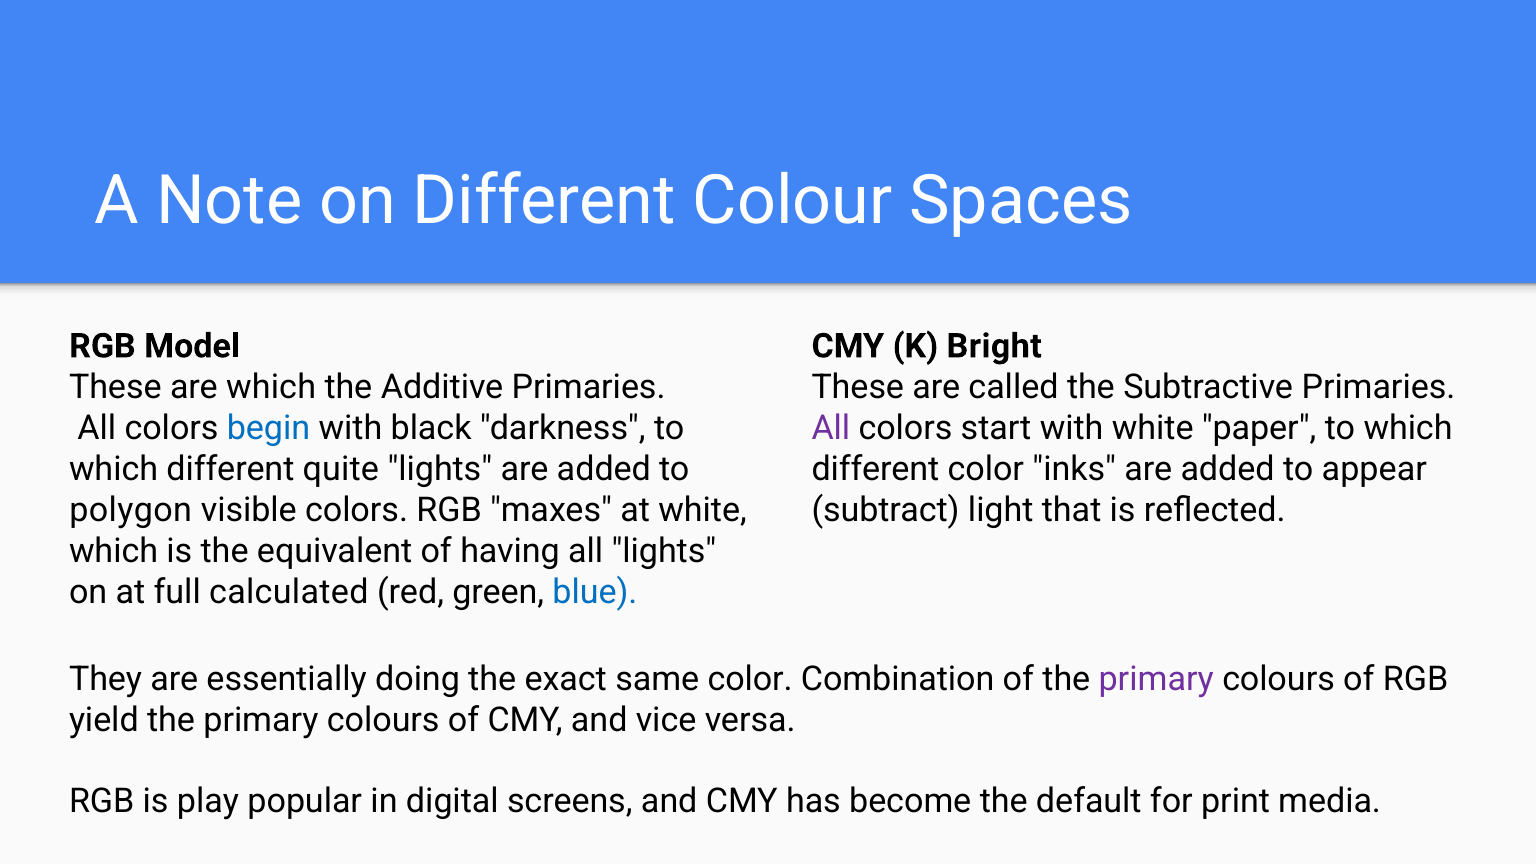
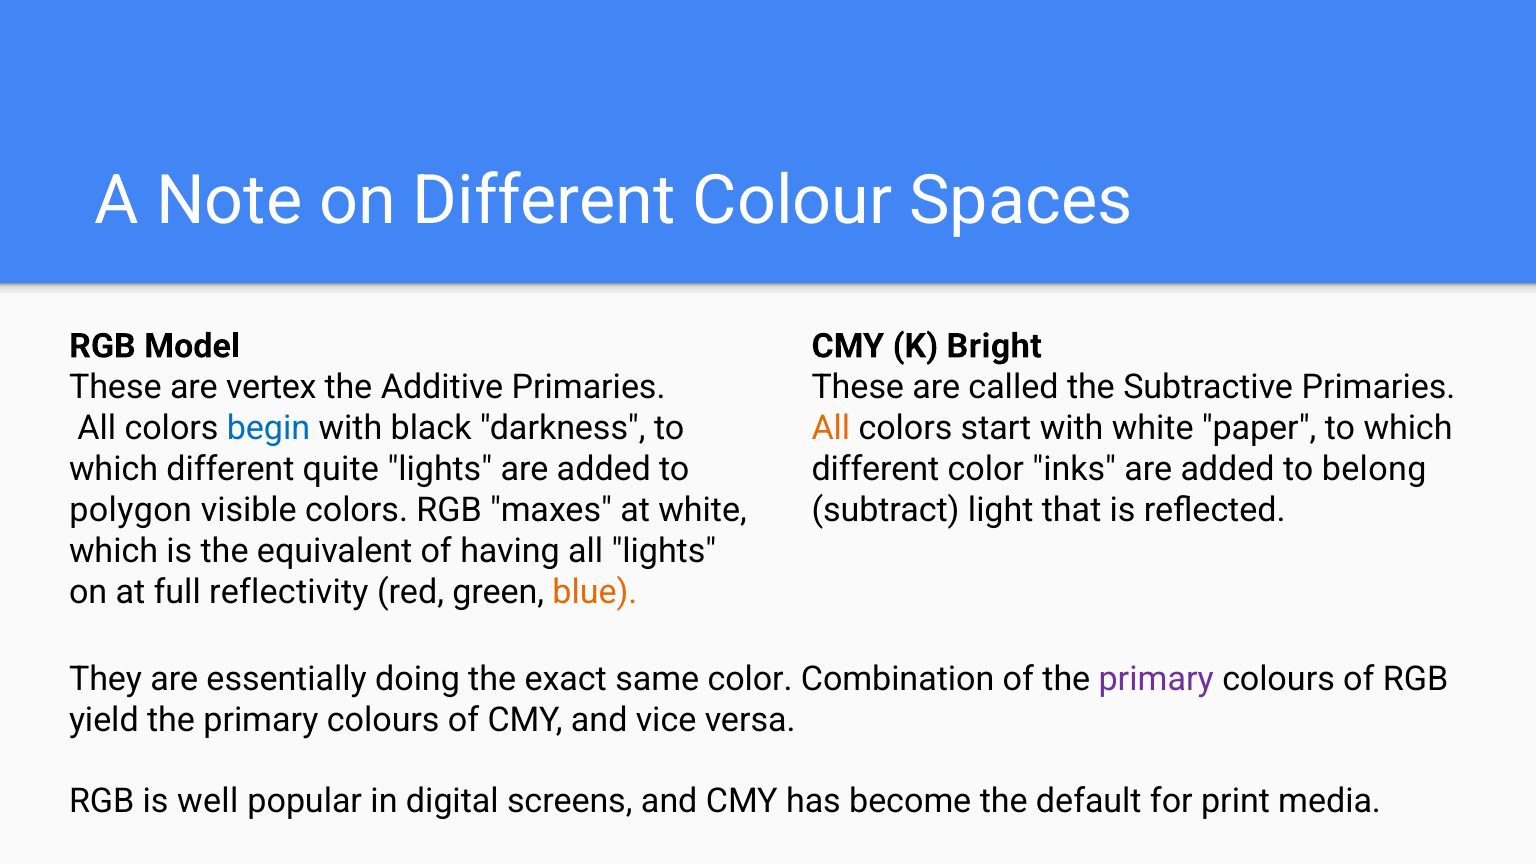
are which: which -> vertex (271, 387)
All colour: purple -> orange (831, 428)
appear: appear -> belong (1374, 469)
calculated: calculated -> reflectivity (289, 592)
blue colour: blue -> orange (595, 592)
play: play -> well (208, 802)
